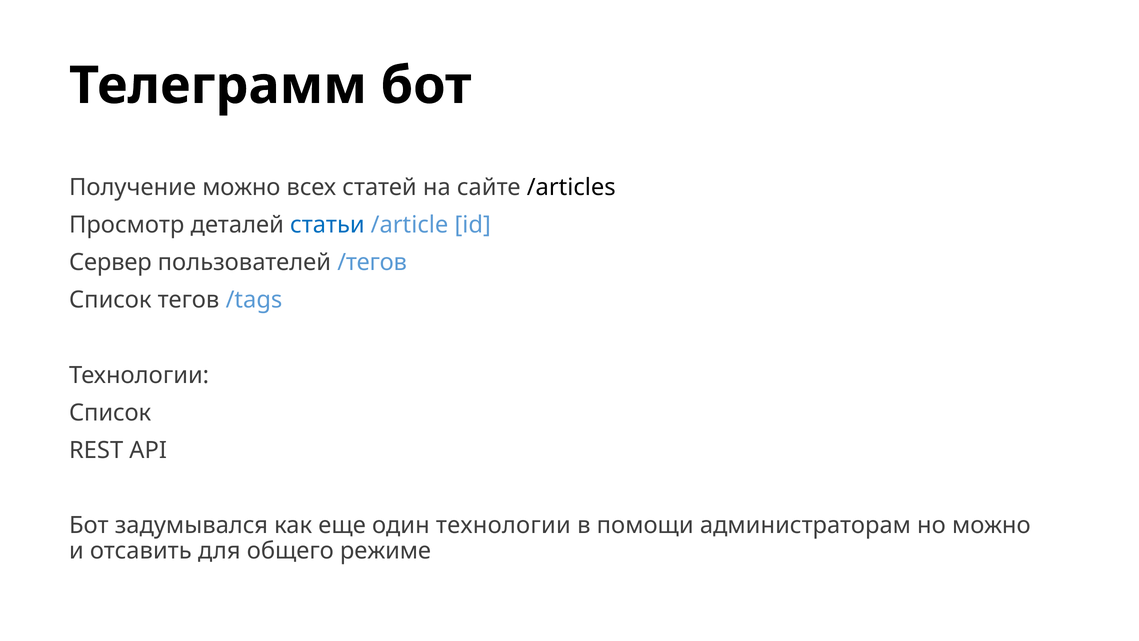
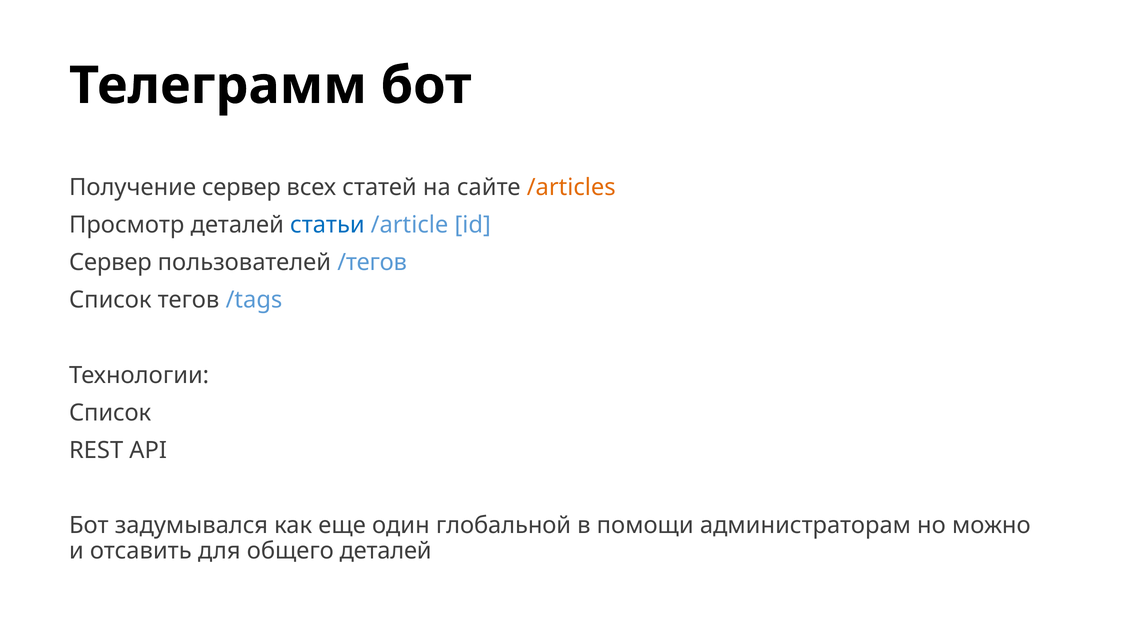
Получение можно: можно -> сервер (241, 187)
/articles colour: black -> orange (571, 187)
один технологии: технологии -> глобальной (504, 525)
общего режиме: режиме -> деталей (386, 551)
